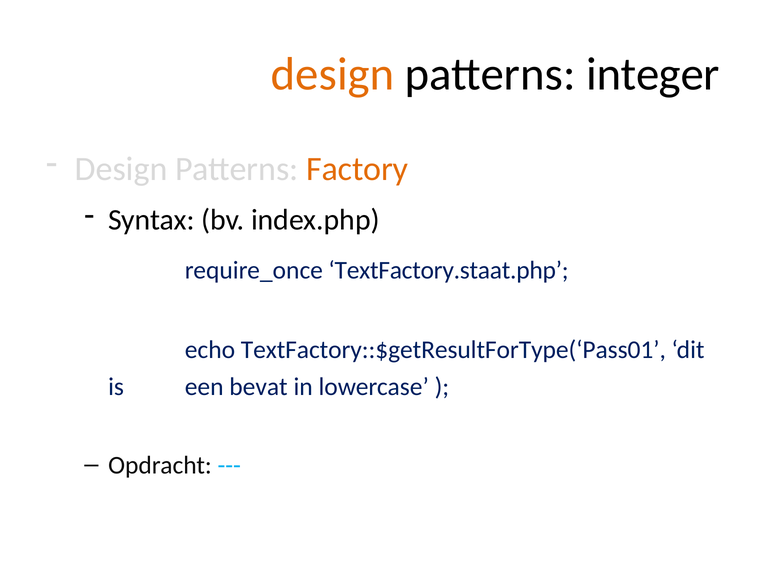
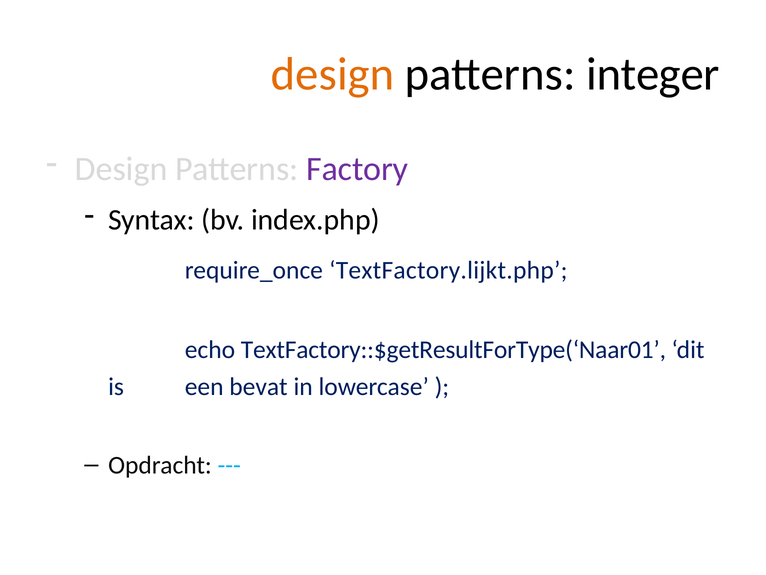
Factory colour: orange -> purple (357, 169)
TextFactory.staat.php: TextFactory.staat.php -> TextFactory.lijkt.php (448, 270)
TextFactory::$getResultForType(‘Pass01: TextFactory::$getResultForType(‘Pass01 -> TextFactory::$getResultForType(‘Naar01 (453, 350)
